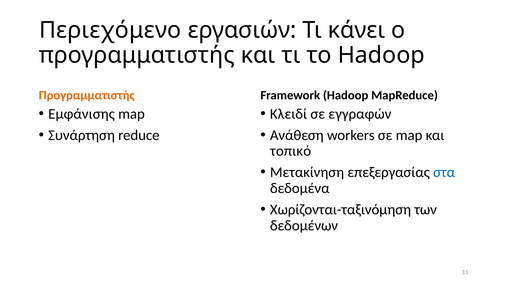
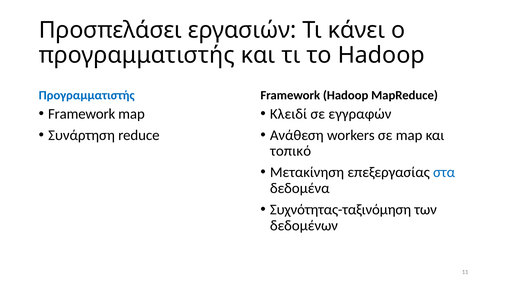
Περιεχόμενο: Περιεχόμενο -> Προσπελάσει (110, 30)
Προγραμματιστής colour: orange -> blue (87, 95)
Εμφάνισης: Εμφάνισης -> Framework (82, 114)
Χωρίζονται-ταξινόμηση: Χωρίζονται-ταξινόμηση -> Συχνότητας-ταξινόμηση (341, 210)
